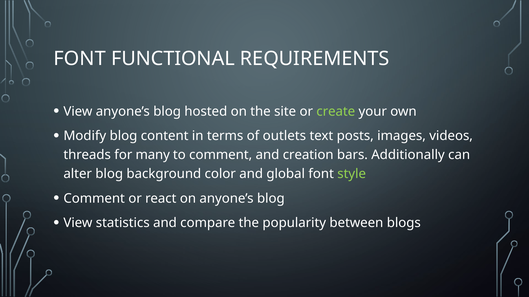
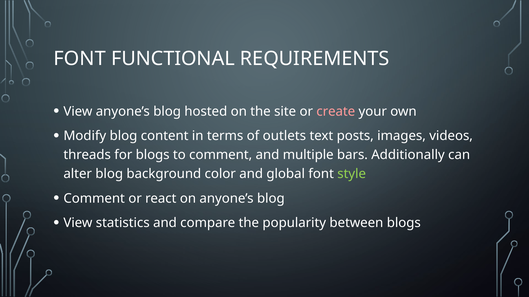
create colour: light green -> pink (336, 112)
for many: many -> blogs (153, 155)
creation: creation -> multiple (308, 155)
